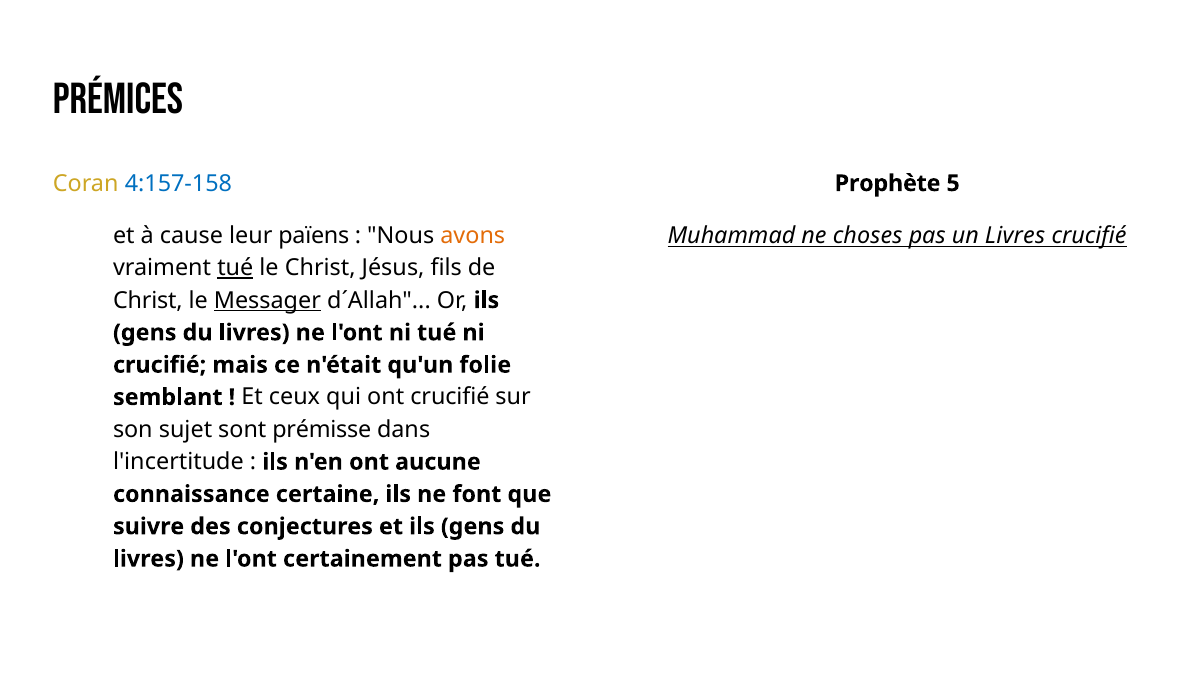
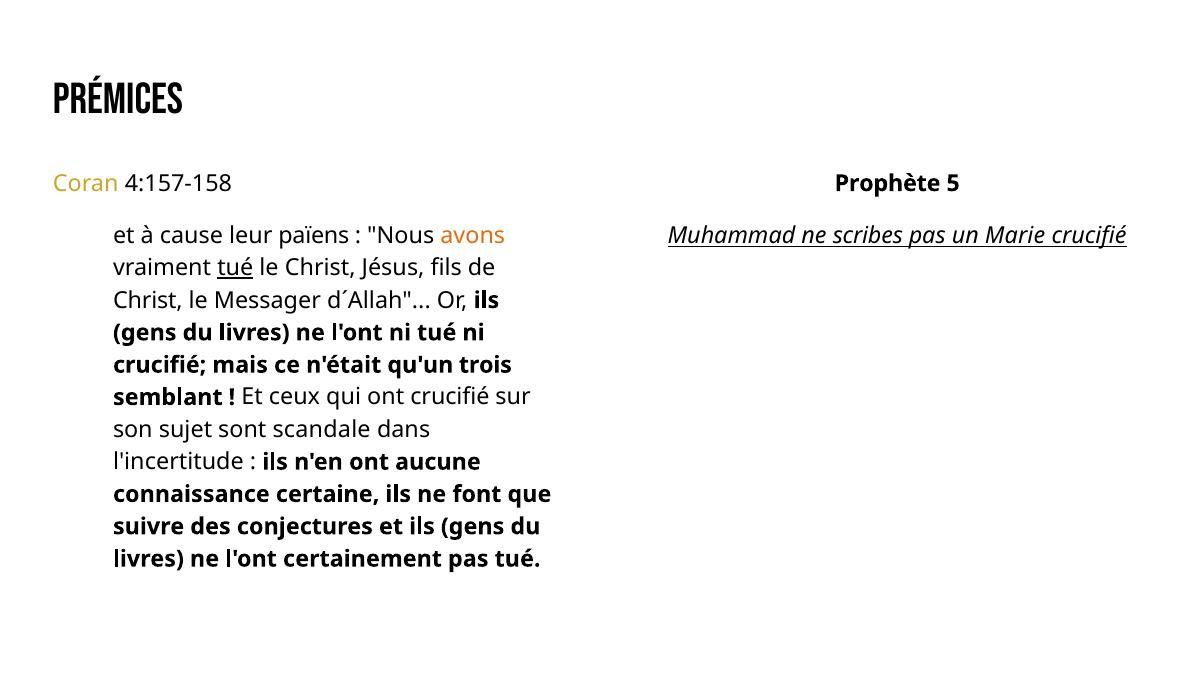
4:157-158 colour: blue -> black (178, 183)
choses: choses -> scribes (868, 236)
un Livres: Livres -> Marie (1015, 236)
Messager underline: present -> none (267, 300)
folie: folie -> trois (485, 365)
prémisse: prémisse -> scandale (322, 429)
